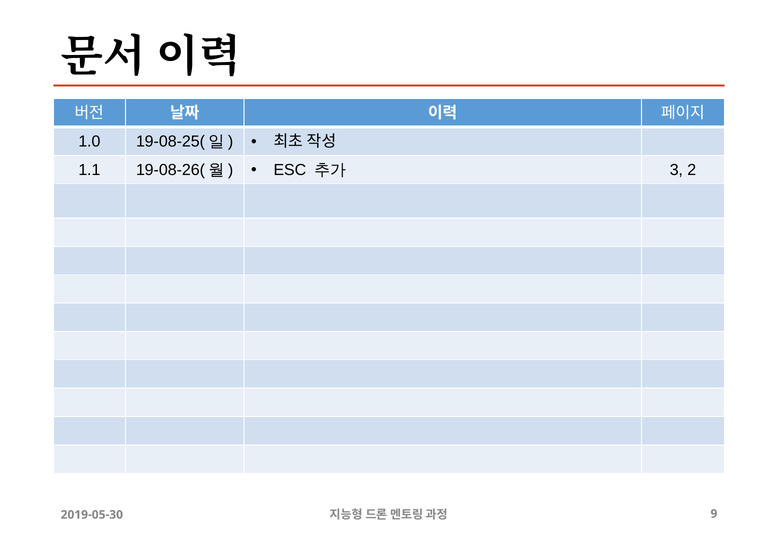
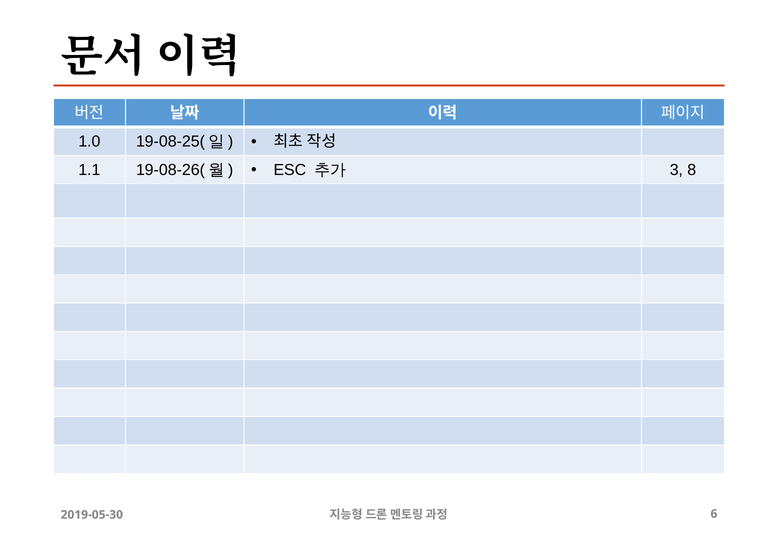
2: 2 -> 8 (692, 170)
9: 9 -> 6 (714, 513)
